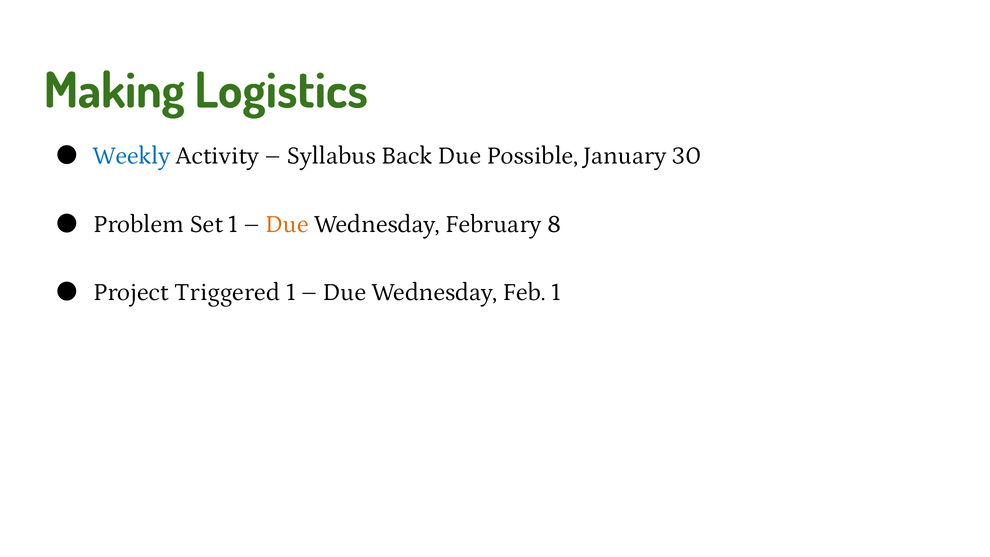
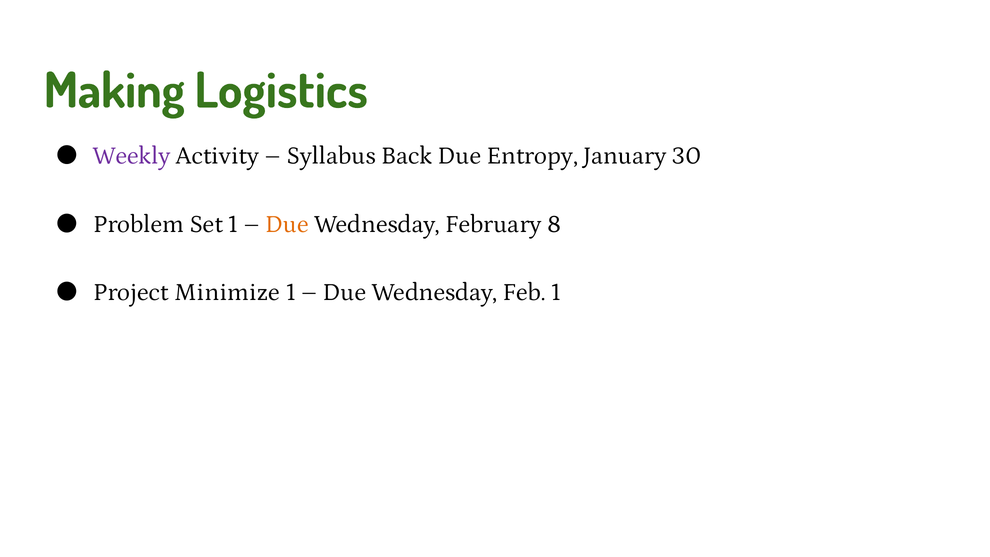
Weekly colour: blue -> purple (132, 156)
Possible: Possible -> Entropy (533, 156)
Triggered: Triggered -> Minimize (227, 292)
